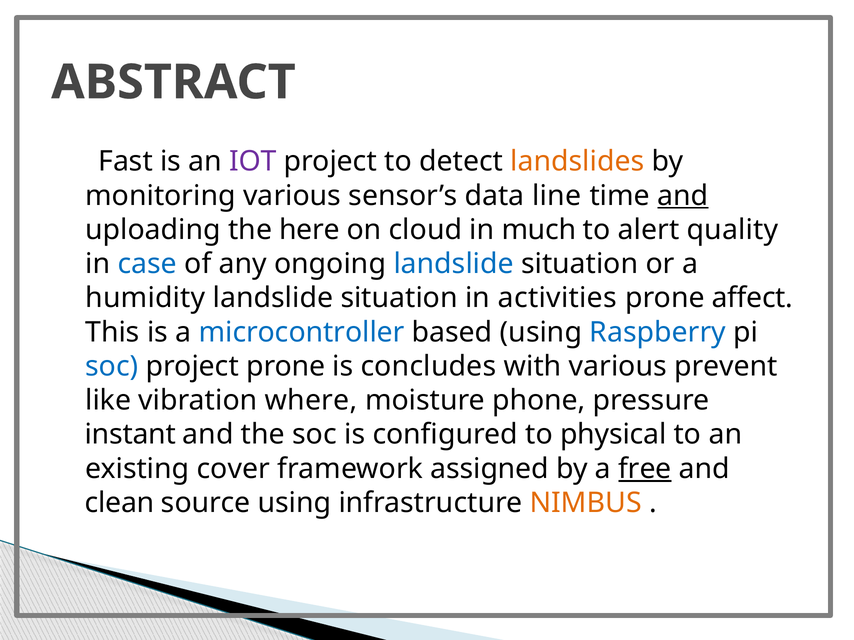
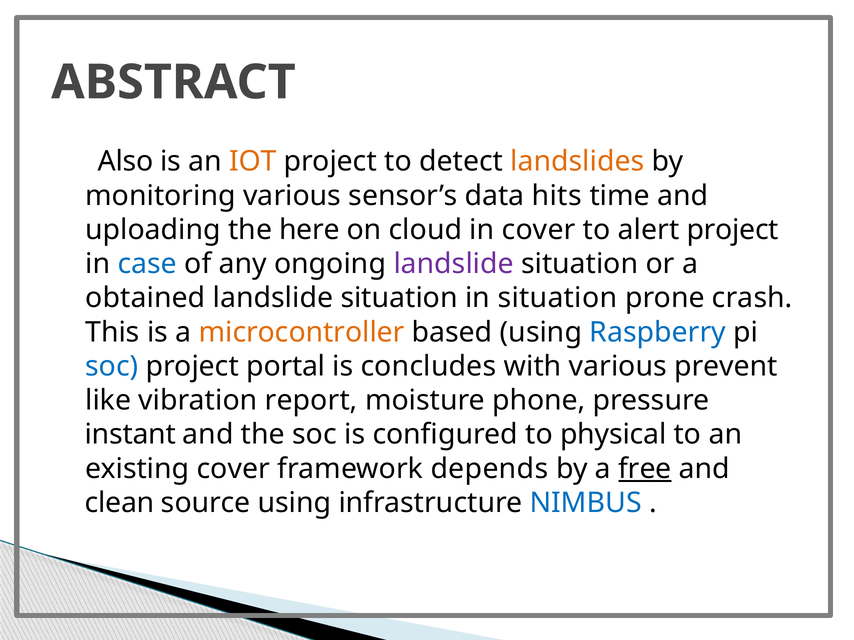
Fast: Fast -> Also (126, 162)
IOT colour: purple -> orange (253, 162)
line: line -> hits (557, 196)
and underline: present -> none (683, 196)
in much: much -> cover (539, 230)
alert quality: quality -> project (733, 230)
landslide colour: blue -> purple (454, 264)
humidity: humidity -> obtained (145, 298)
in activities: activities -> situation (557, 298)
affect: affect -> crash (752, 298)
microcontroller colour: blue -> orange (302, 332)
project prone: prone -> portal (286, 367)
where: where -> report (311, 401)
assigned: assigned -> depends (489, 469)
NIMBUS colour: orange -> blue (586, 503)
